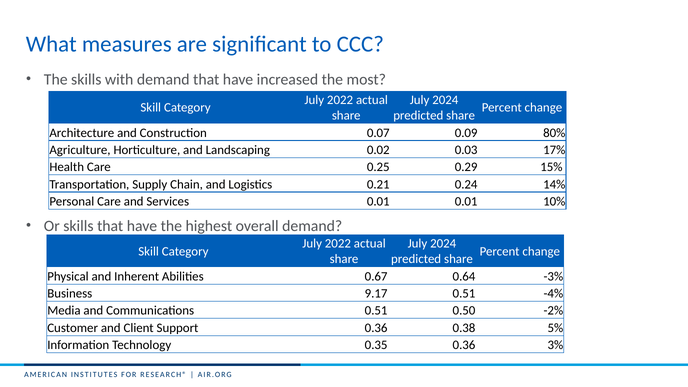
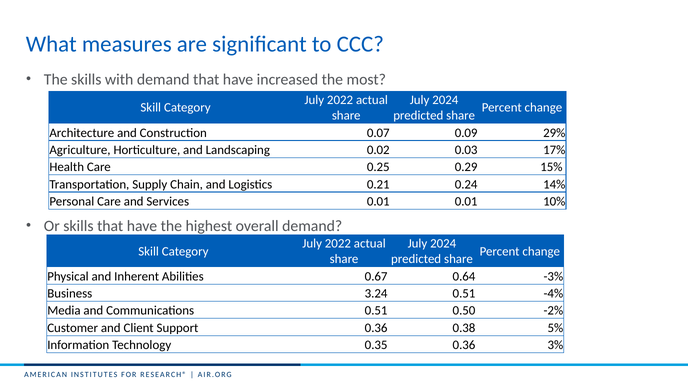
80%: 80% -> 29% (554, 133)
9.17: 9.17 -> 3.24 (376, 294)
